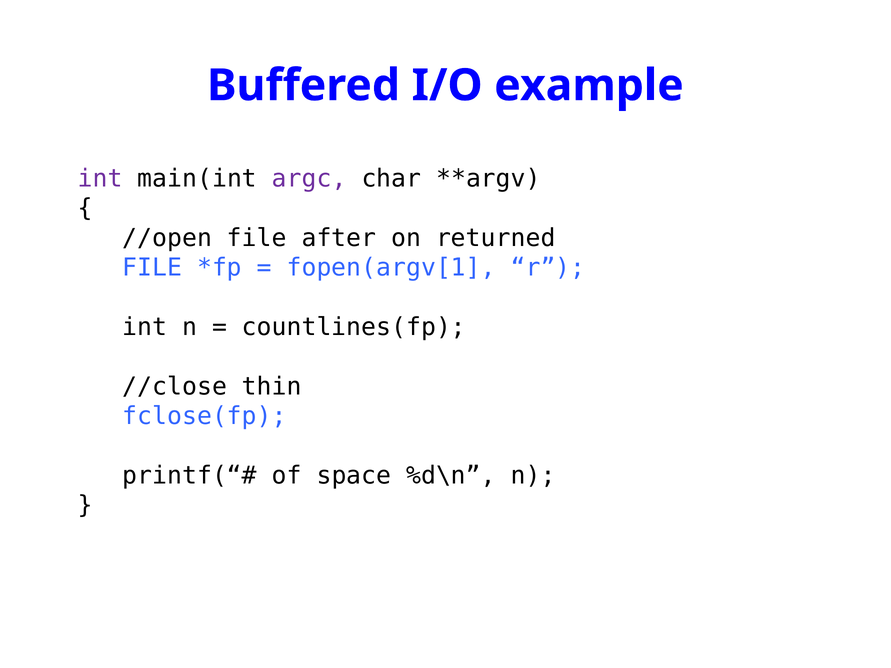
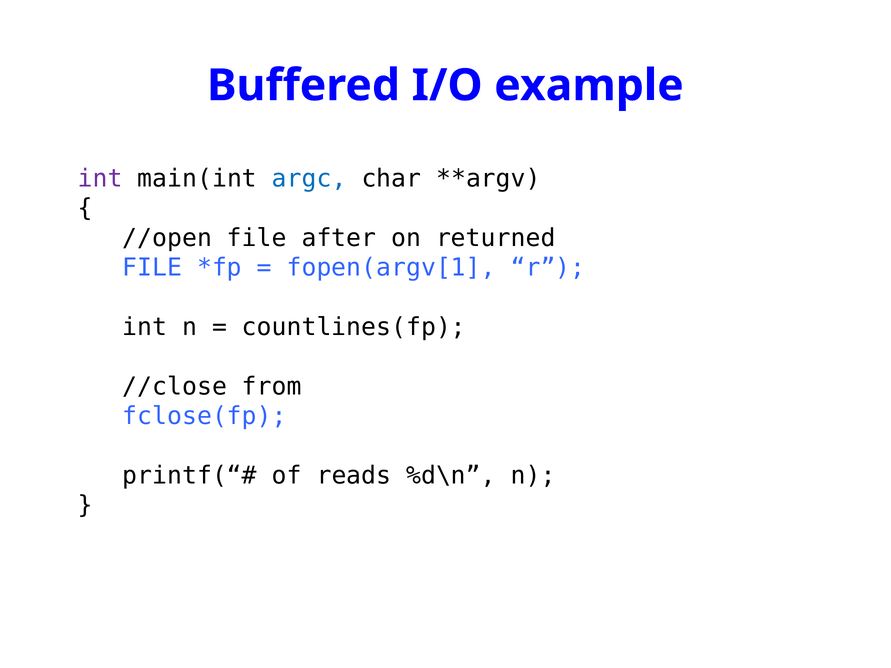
argc colour: purple -> blue (309, 179)
thin: thin -> from (272, 387)
space: space -> reads (354, 476)
